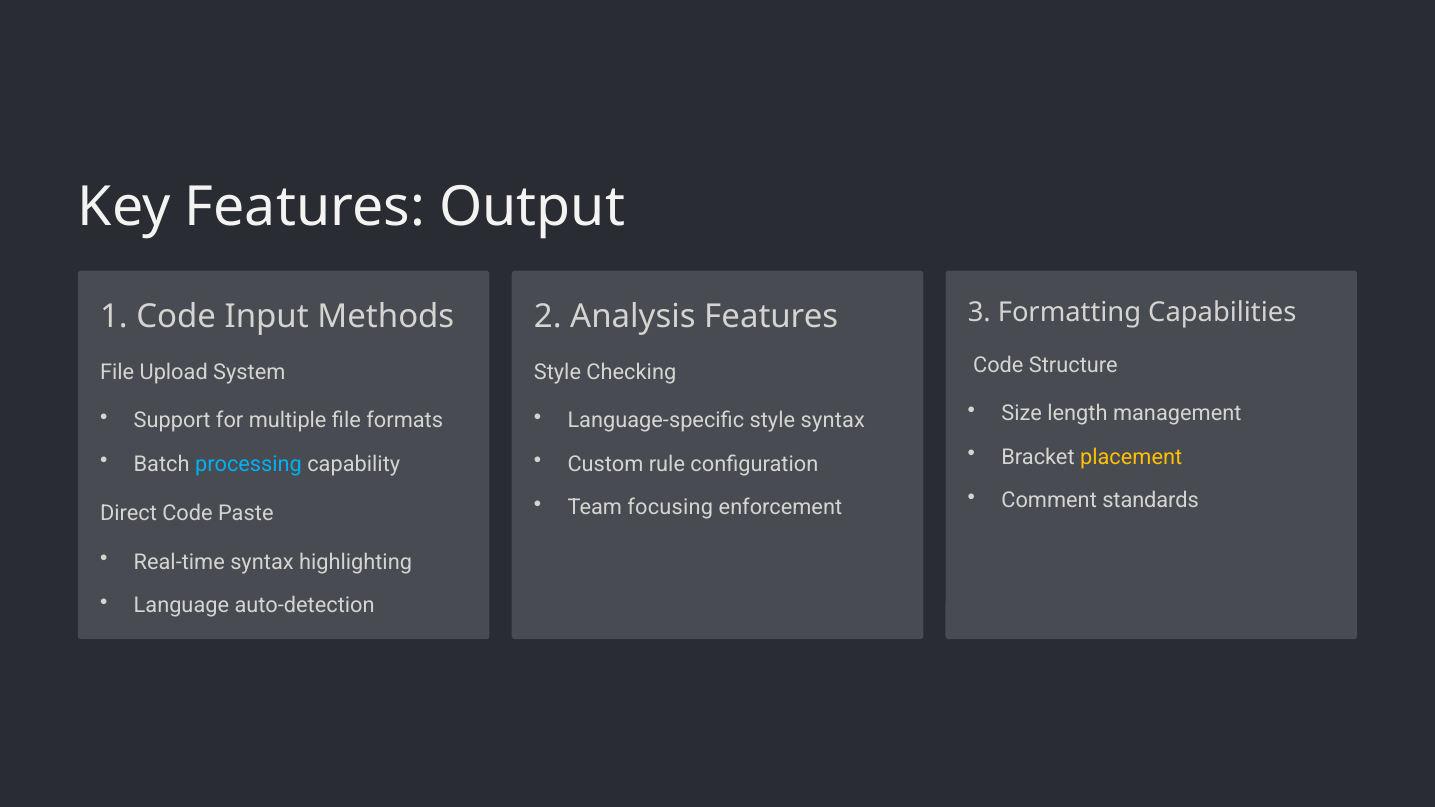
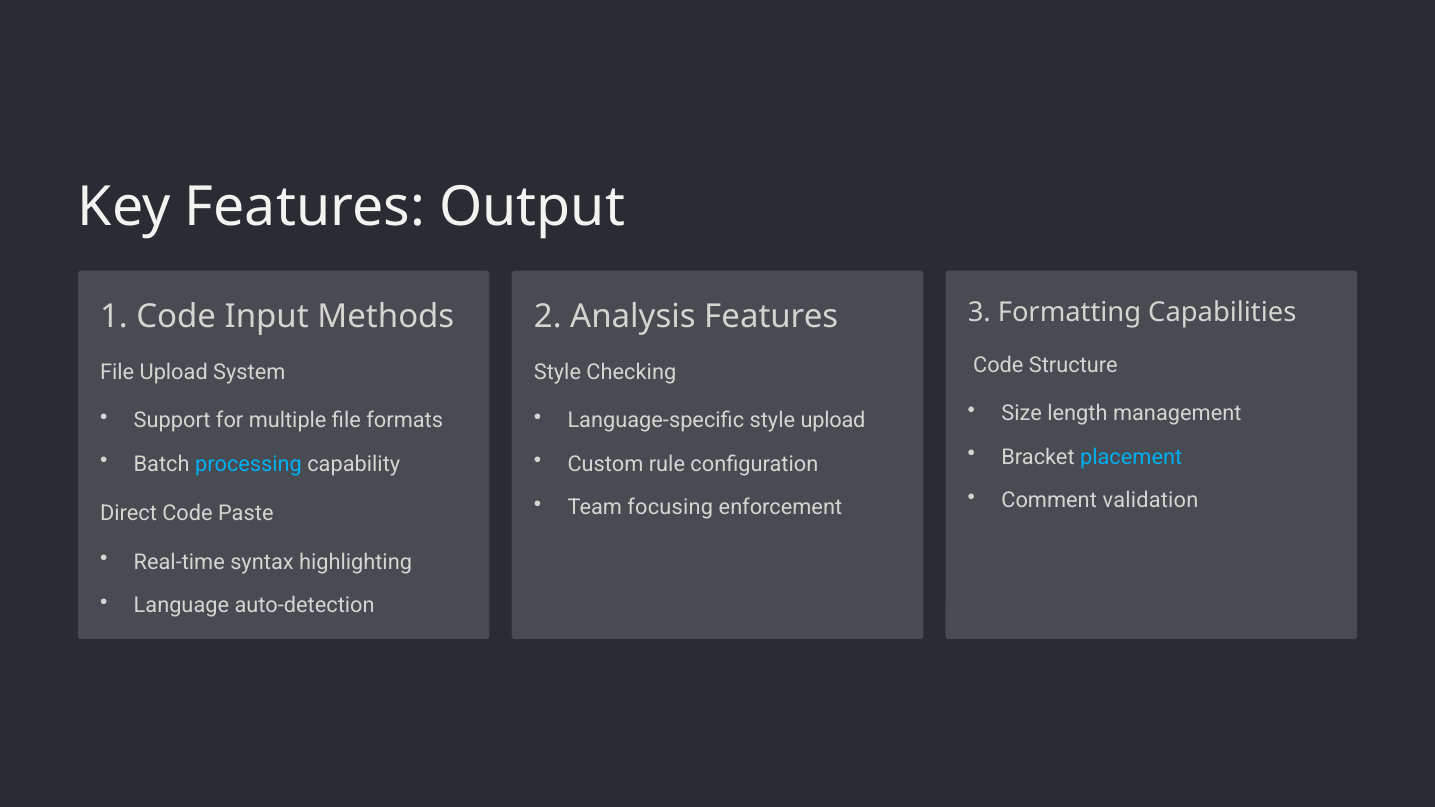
style syntax: syntax -> upload (833, 421)
placement colour: yellow -> light blue (1131, 457)
standards: standards -> validation (1150, 501)
